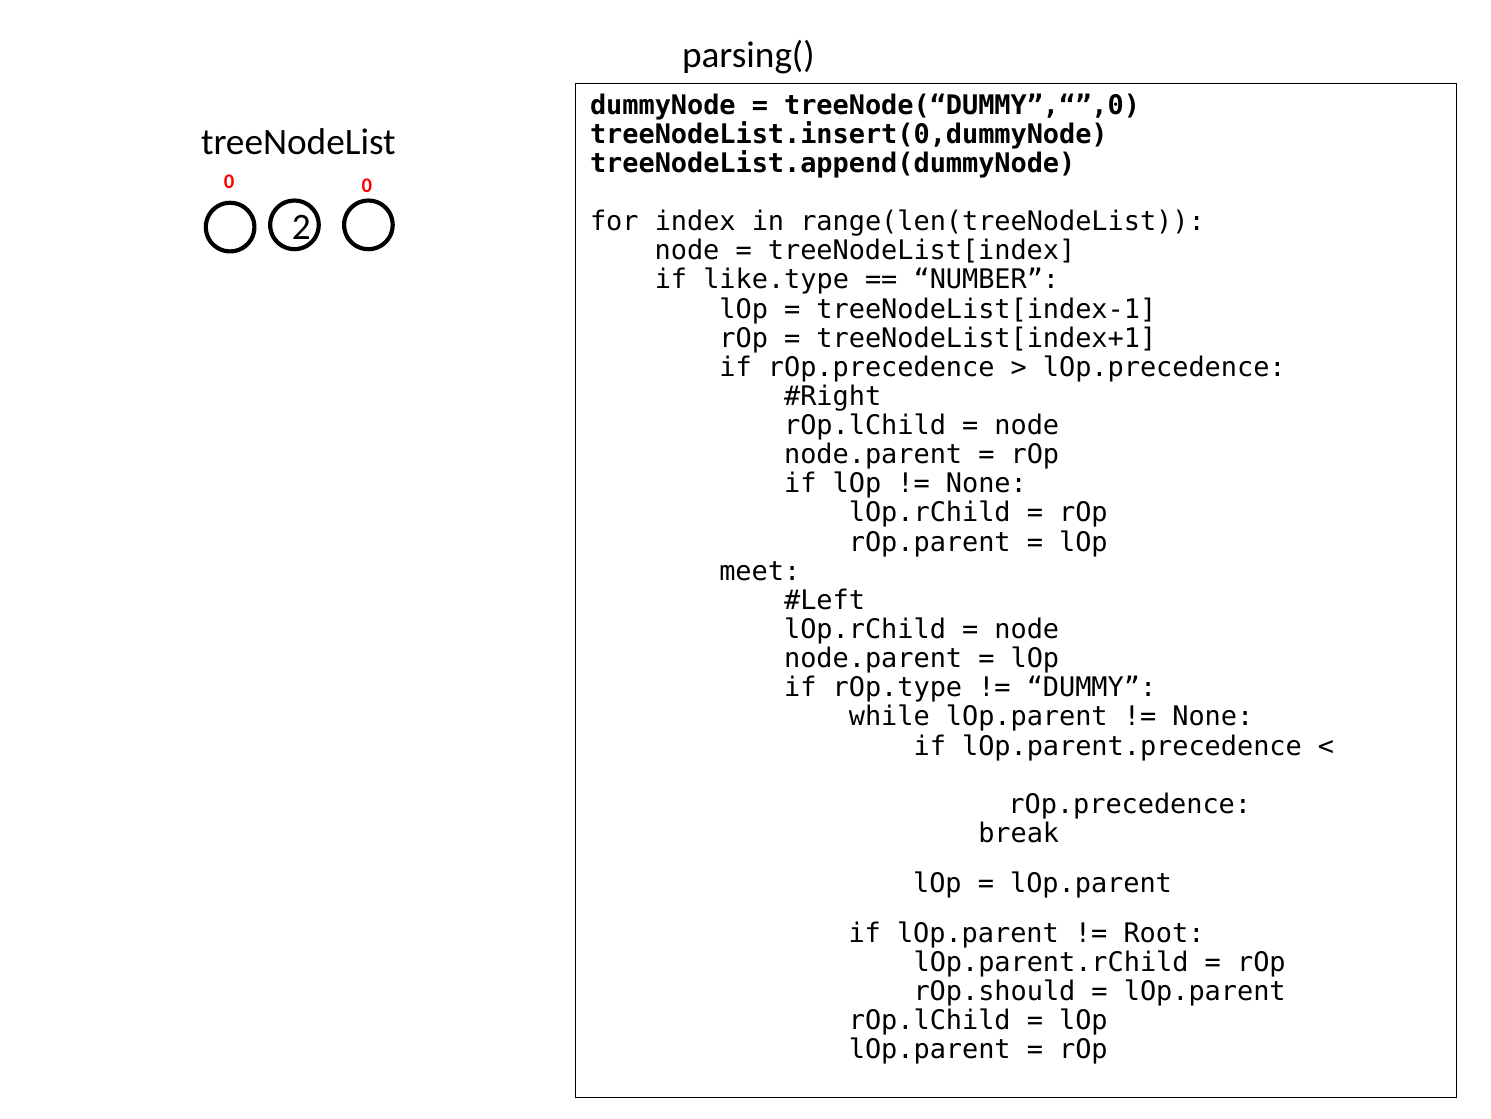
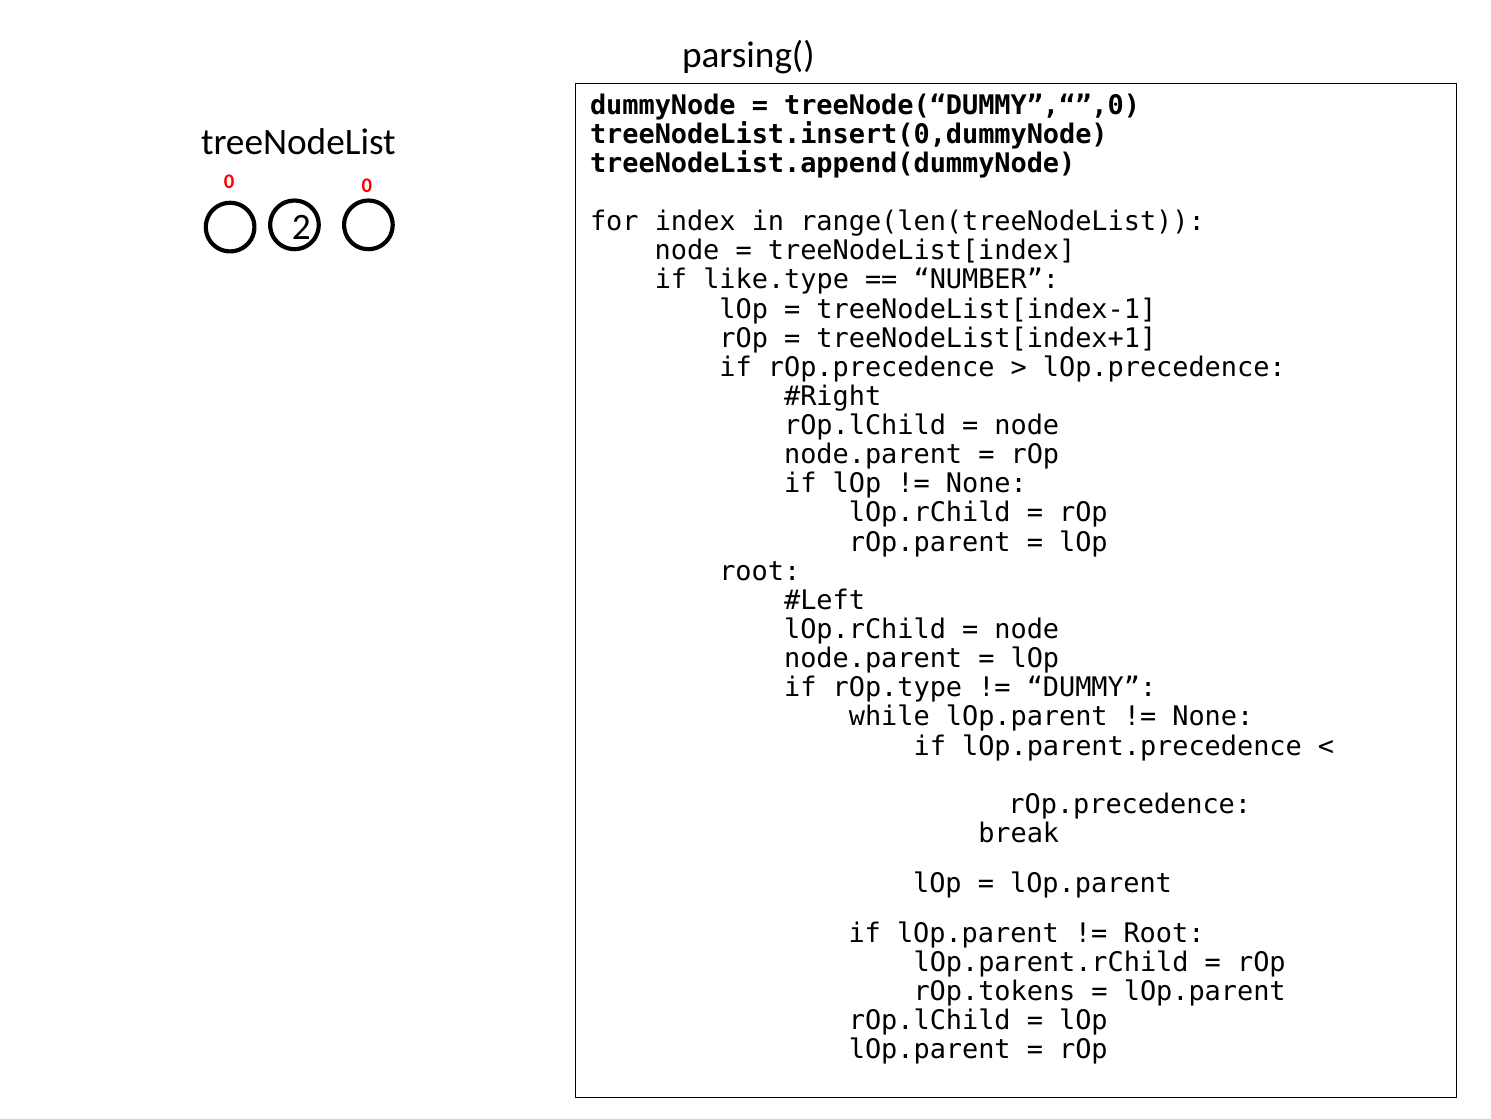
meet: meet -> root (760, 571)
rOp.should: rOp.should -> rOp.tokens (994, 991)
